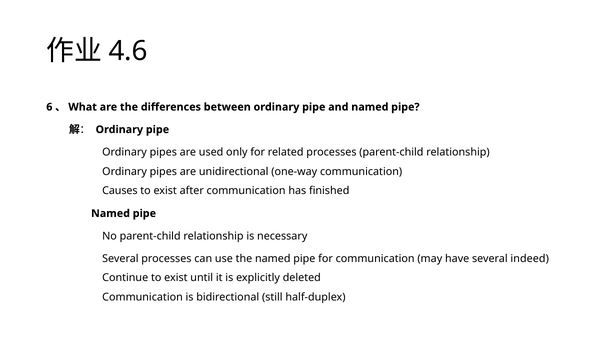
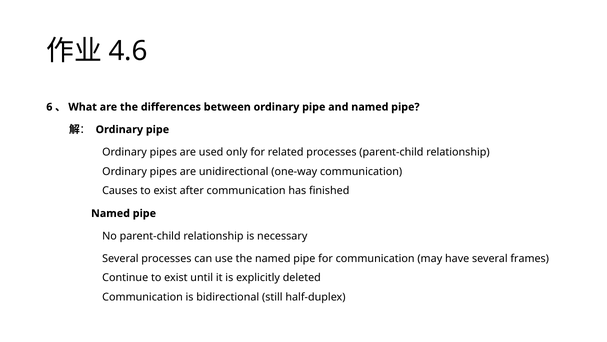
indeed: indeed -> frames (530, 258)
